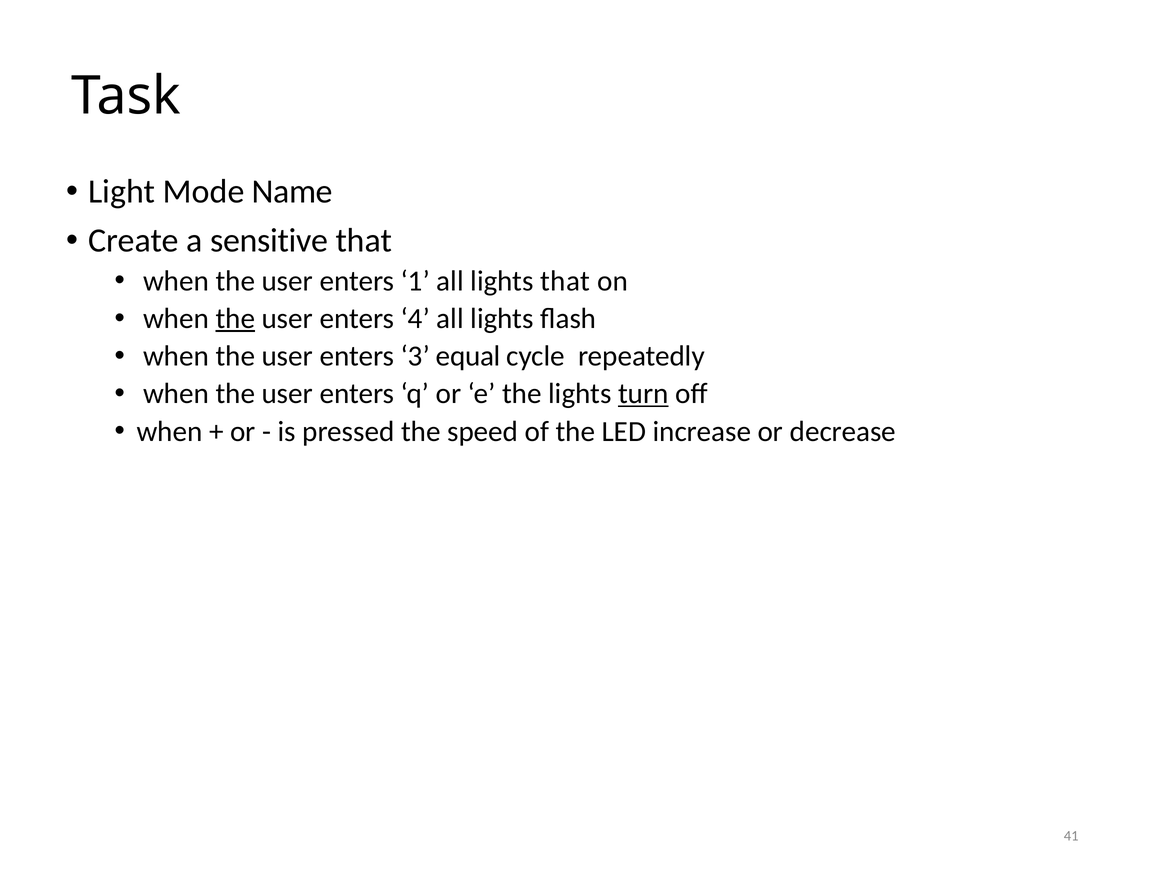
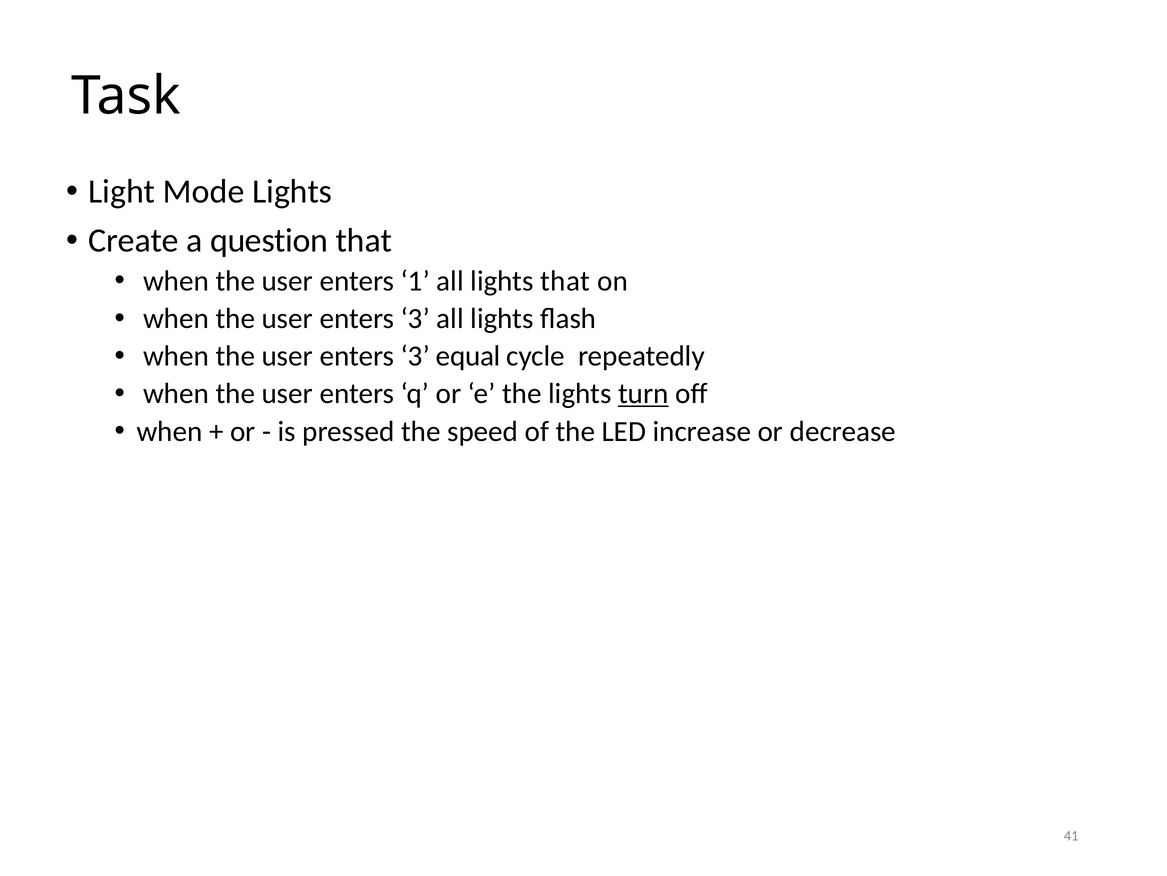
Mode Name: Name -> Lights (292, 192)
sensitive: sensitive -> question (269, 240)
the underline: present -> none (235, 318)
4: 4 -> 3 (415, 318)
